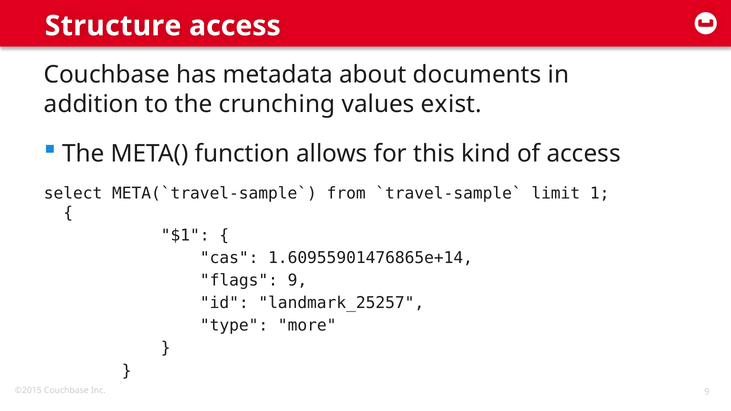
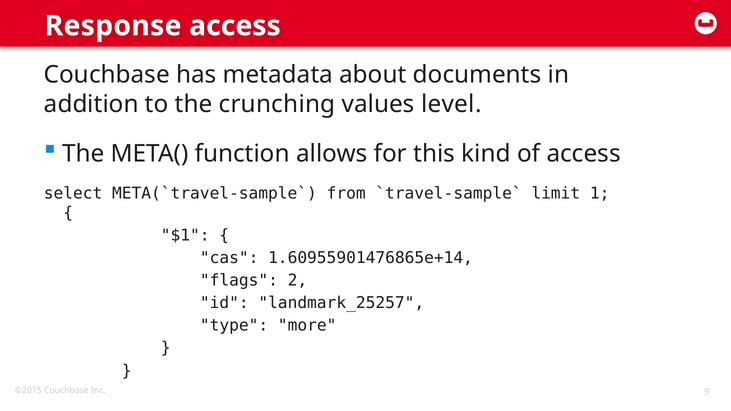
Structure: Structure -> Response (113, 26)
exist: exist -> level (451, 104)
flags 9: 9 -> 2 (297, 281)
